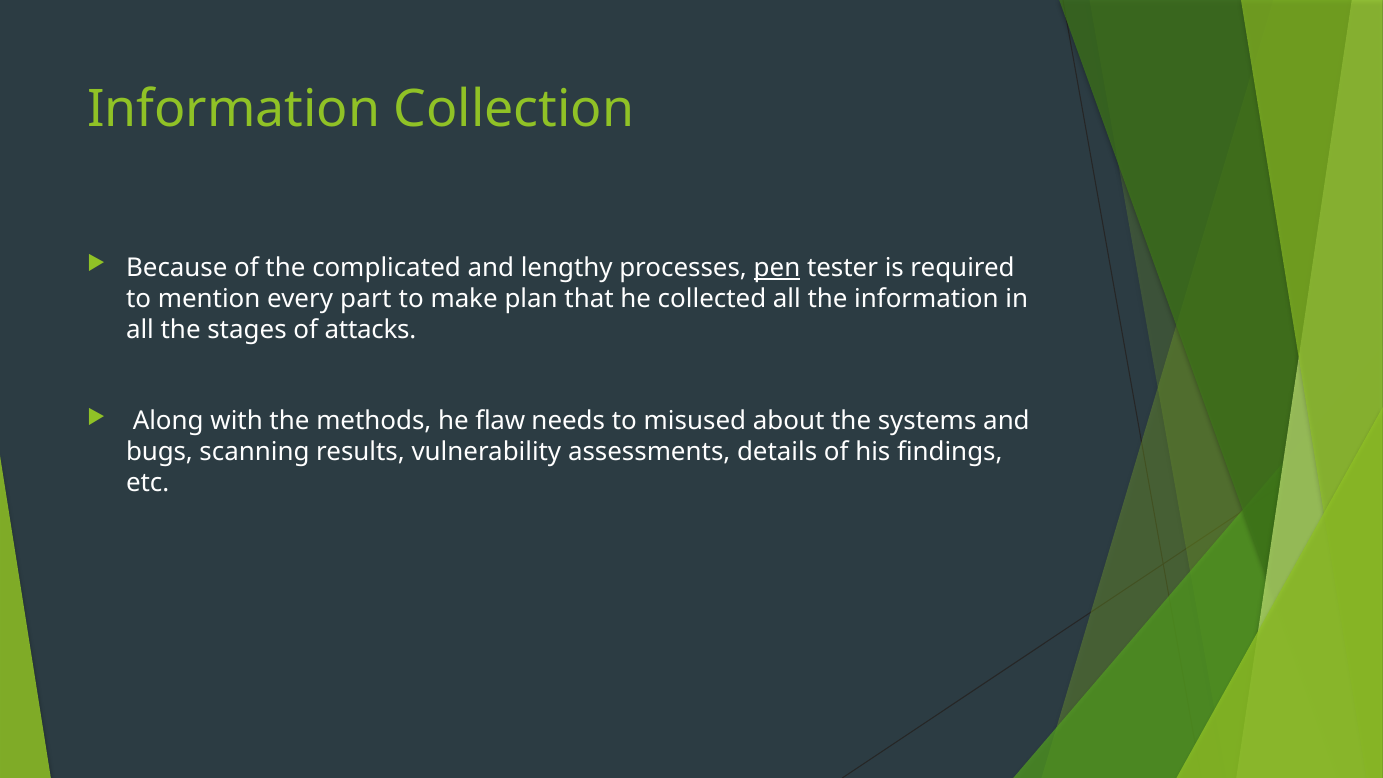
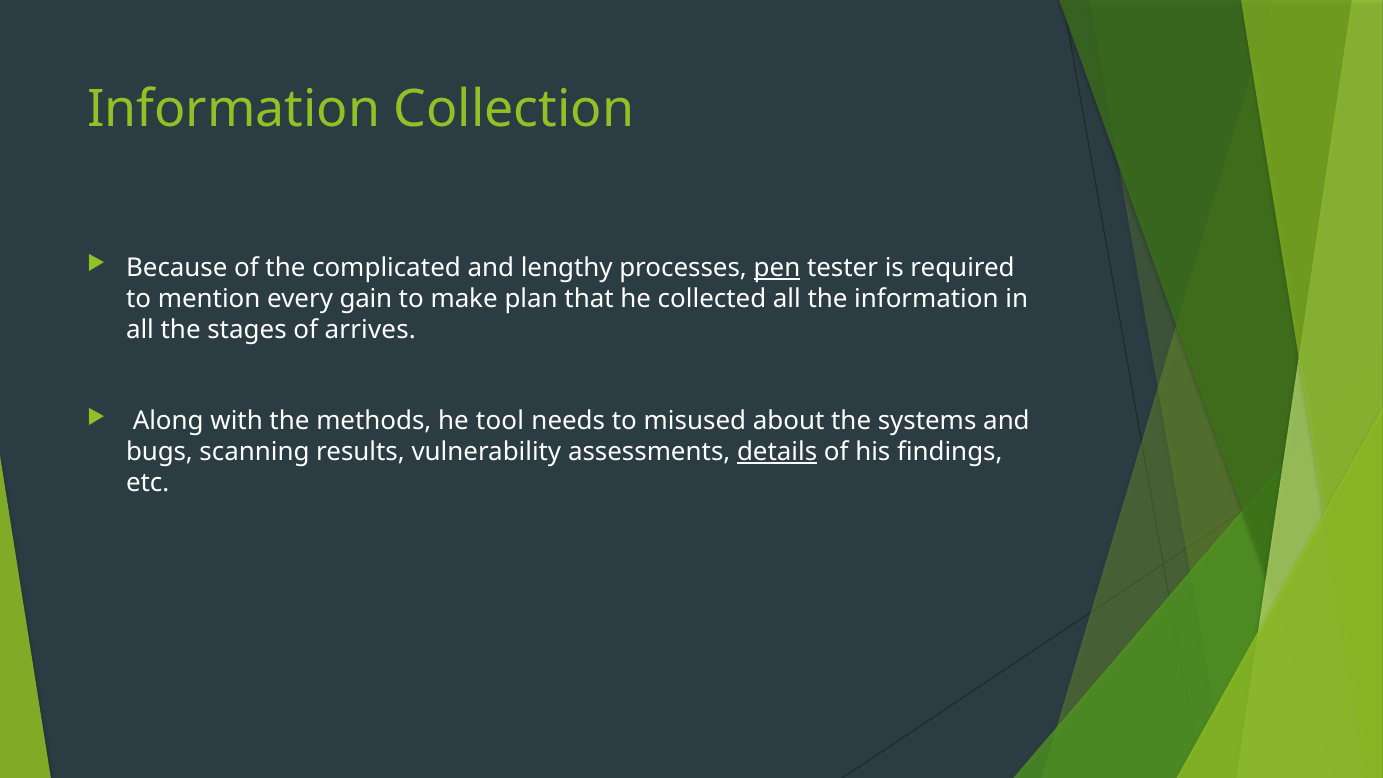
part: part -> gain (366, 299)
attacks: attacks -> arrives (370, 330)
flaw: flaw -> tool (500, 421)
details underline: none -> present (777, 452)
